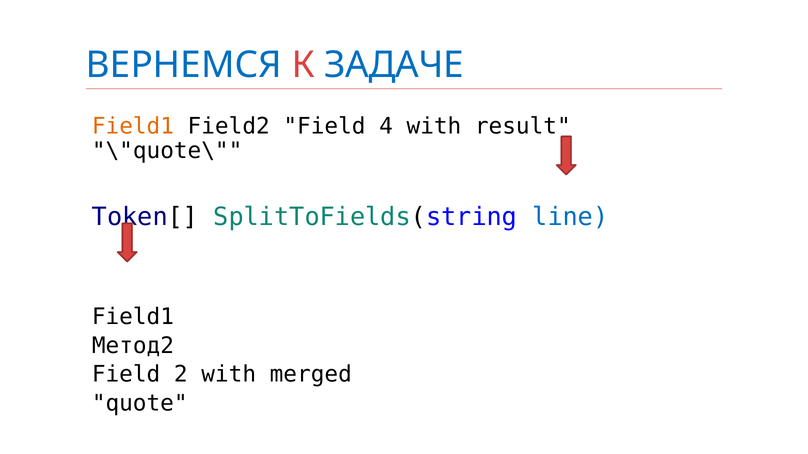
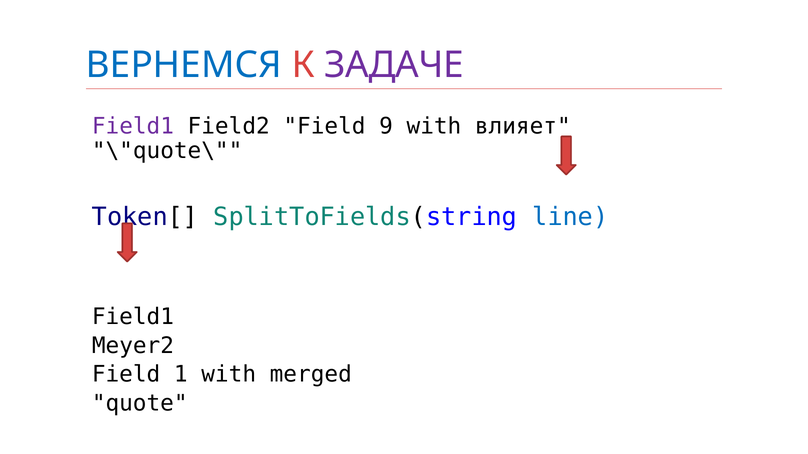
ЗАДАЧЕ colour: blue -> purple (394, 65)
Field1 colour: orange -> purple (133, 126)
4: 4 -> 9 (386, 126)
result: result -> влияет (523, 126)
Метод2: Метод2 -> Meyer2 (133, 346)
2: 2 -> 1 (181, 375)
